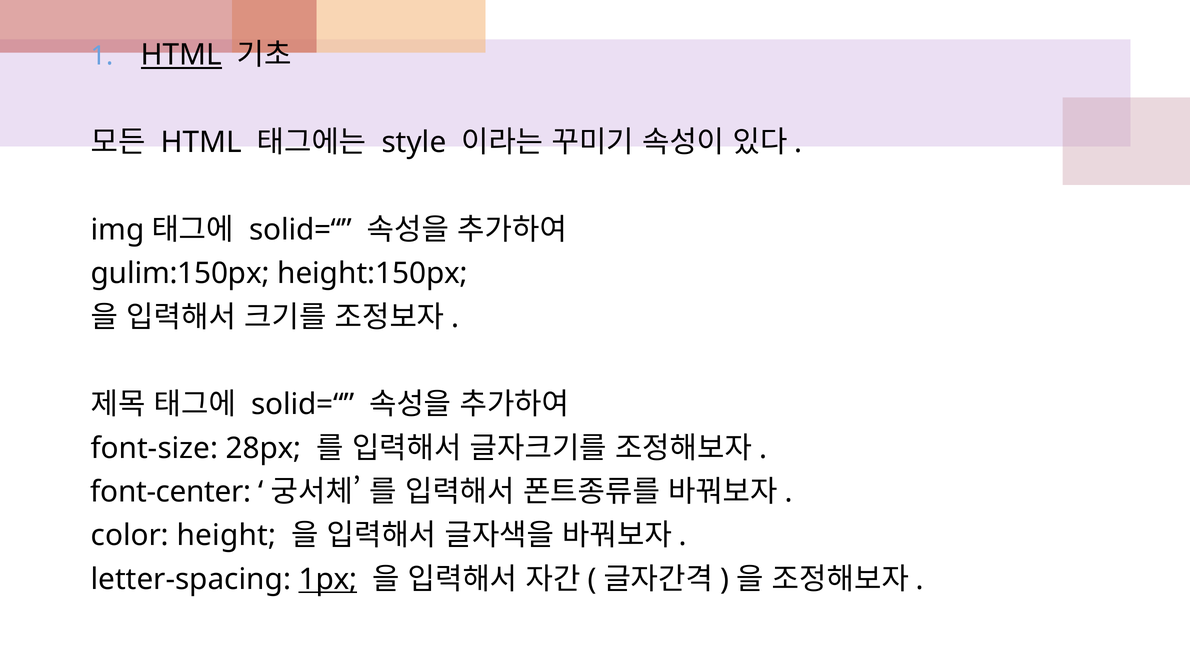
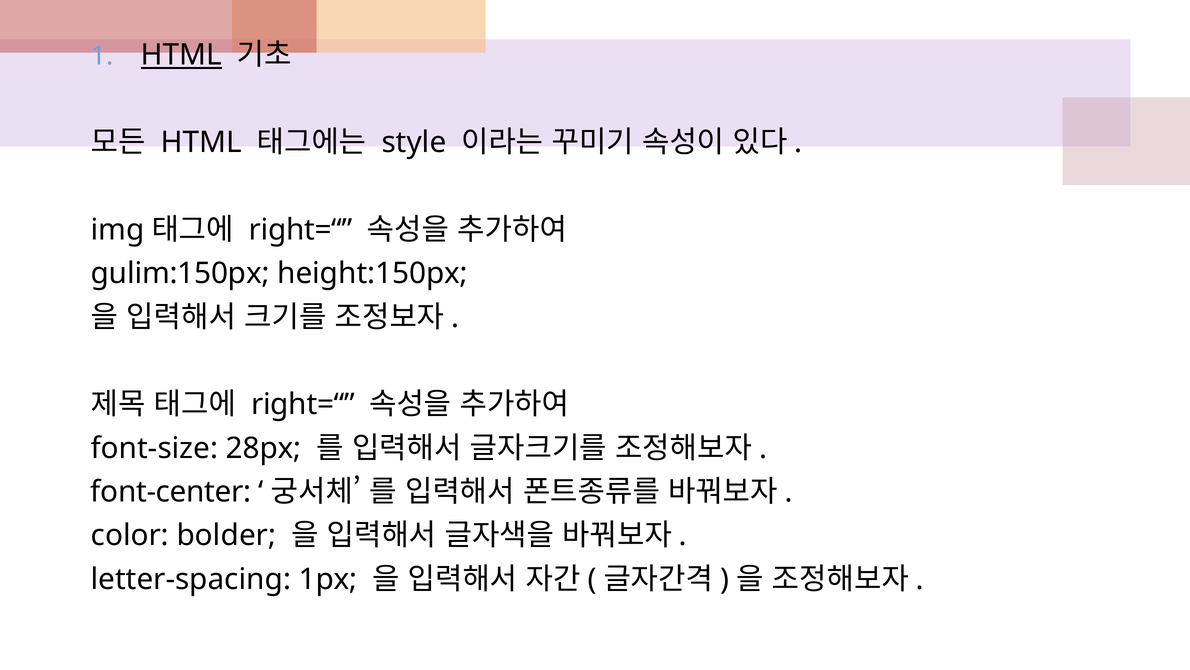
solid=“: solid=“ -> right=“ (301, 230)
solid=“: solid=“ -> right=“ (303, 404)
height: height -> bolder (226, 535)
1px underline: present -> none (328, 579)
